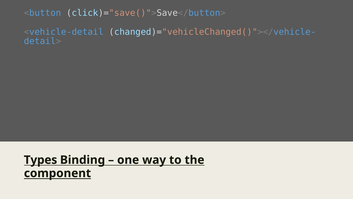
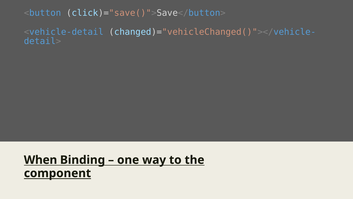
Types: Types -> When (41, 160)
